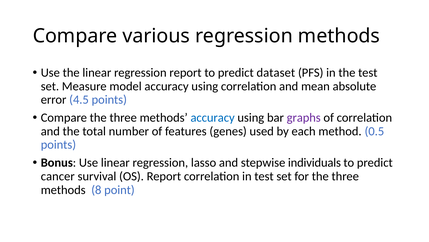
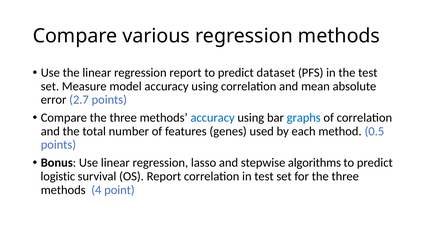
4.5: 4.5 -> 2.7 (79, 99)
graphs colour: purple -> blue (304, 117)
individuals: individuals -> algorithms (314, 162)
cancer: cancer -> logistic (58, 176)
8: 8 -> 4 (96, 189)
